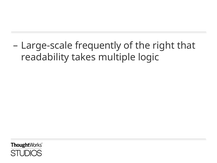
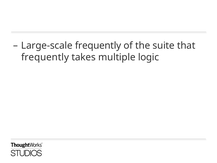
right: right -> suite (164, 46)
readability: readability -> frequently (45, 57)
